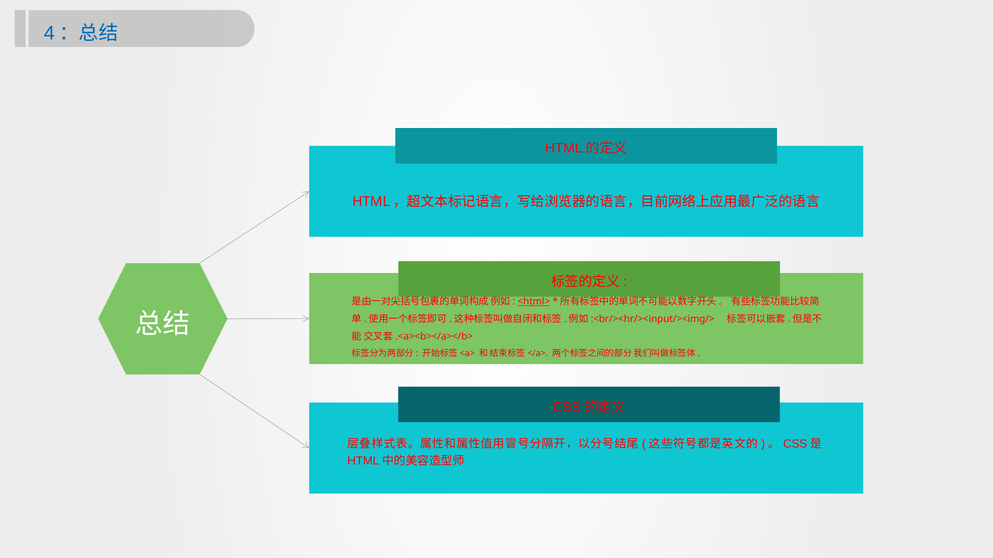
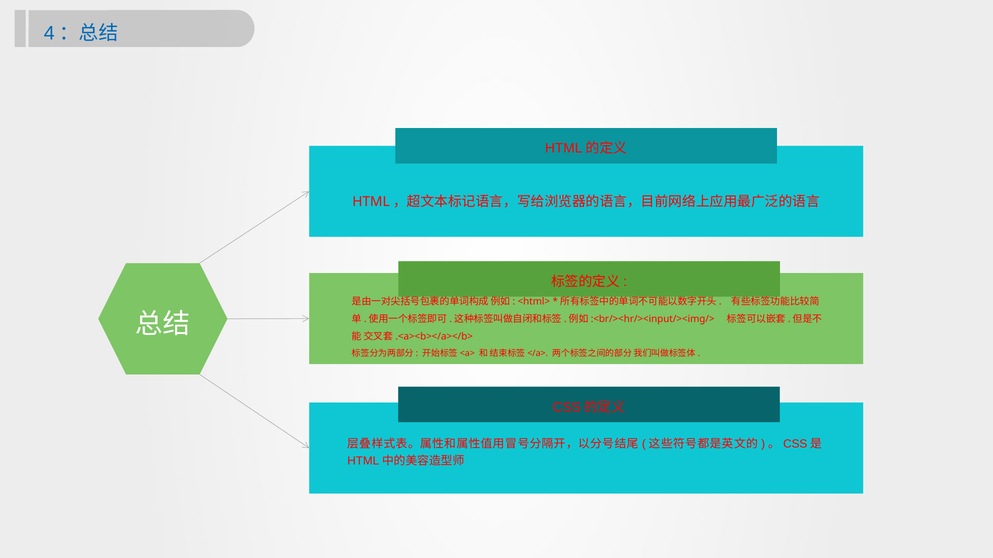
<html> underline: present -> none (534, 302)
